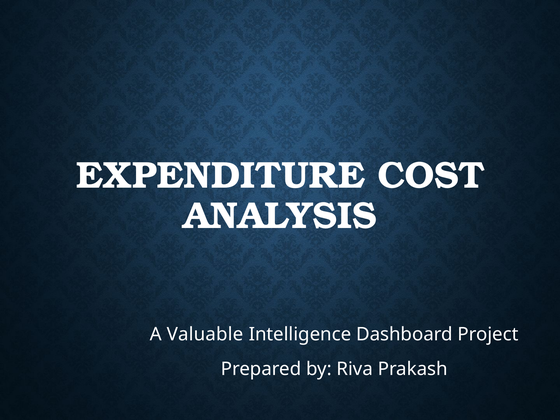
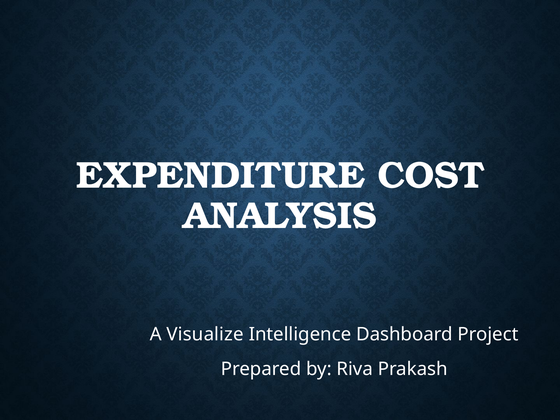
Valuable: Valuable -> Visualize (205, 334)
